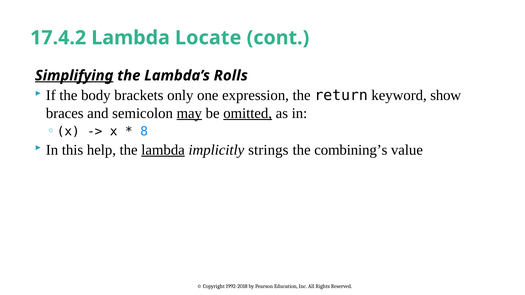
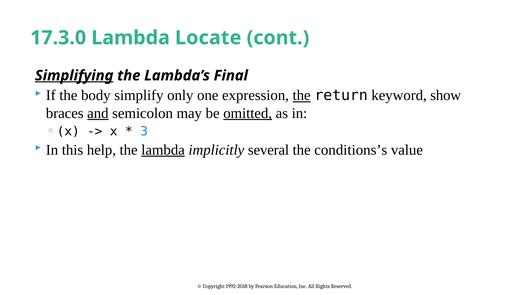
17.4.2: 17.4.2 -> 17.3.0 (58, 38)
Rolls: Rolls -> Final (231, 76)
brackets: brackets -> simplify (139, 96)
the underline: none -> present (302, 96)
and underline: none -> present (98, 113)
may underline: present -> none (189, 113)
8: 8 -> 3 (144, 131)
strings: strings -> several (268, 150)
combining’s: combining’s -> conditions’s (351, 150)
